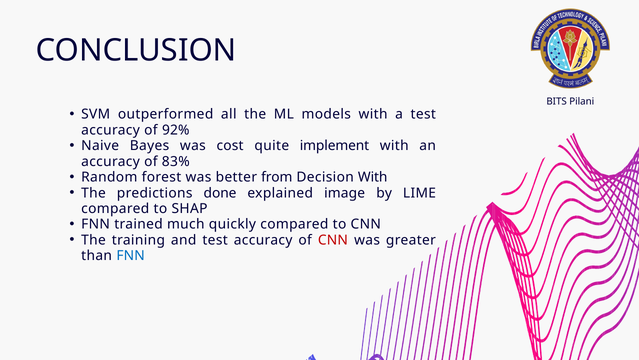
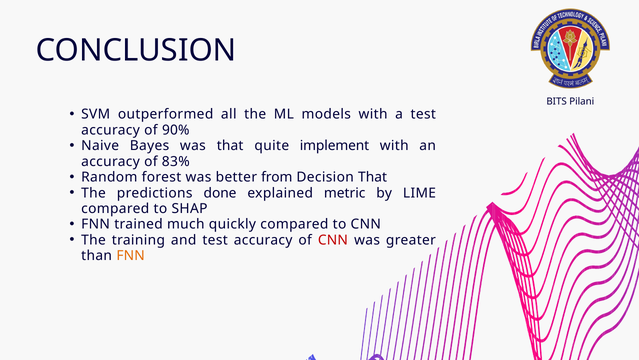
92%: 92% -> 90% (176, 130)
was cost: cost -> that (230, 146)
Decision With: With -> That (373, 177)
image: image -> metric (345, 193)
FNN colour: blue -> orange (131, 255)
